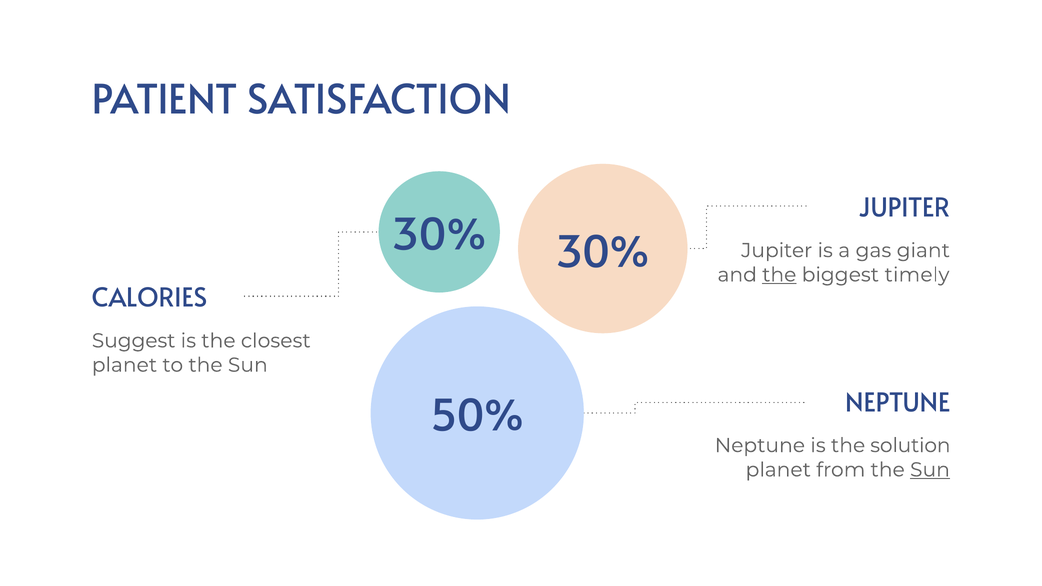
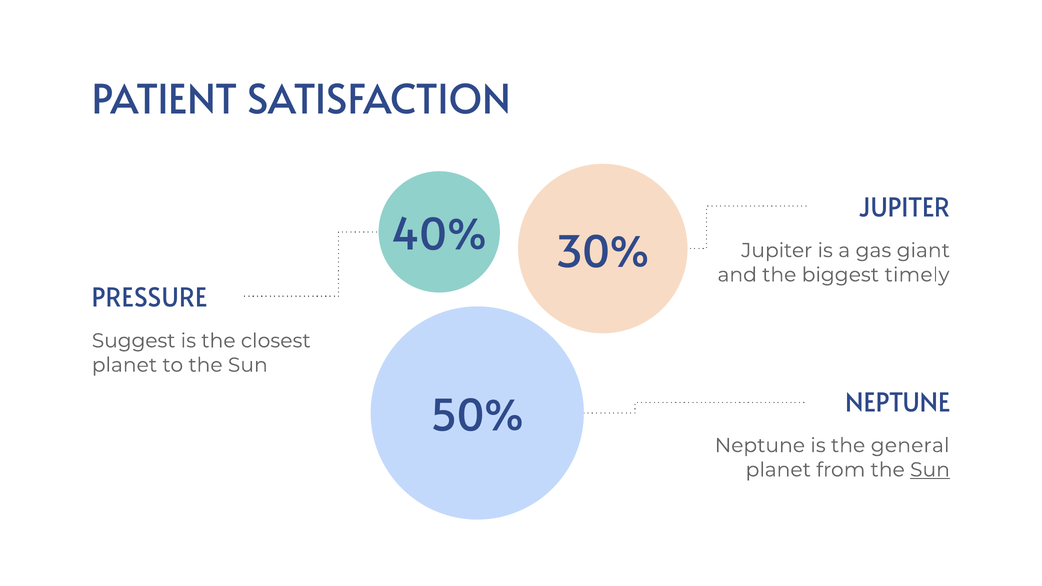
30%: 30% -> 40% (439, 235)
the underline: present -> none (779, 275)
CALORIES: CALORIES -> PRESSURE (150, 298)
solution: solution -> general (910, 446)
